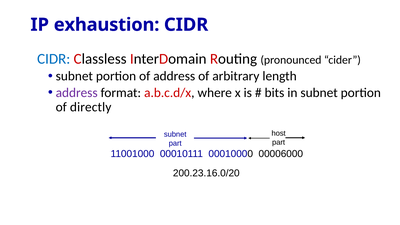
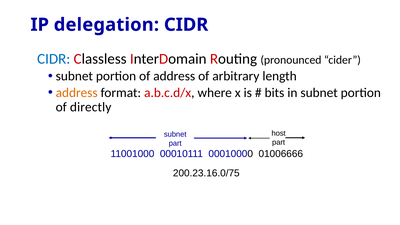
exhaustion: exhaustion -> delegation (106, 25)
address colour: purple -> orange (77, 93)
00006000: 00006000 -> 01006666 (281, 154)
200.23.16.0/20: 200.23.16.0/20 -> 200.23.16.0/75 (206, 173)
